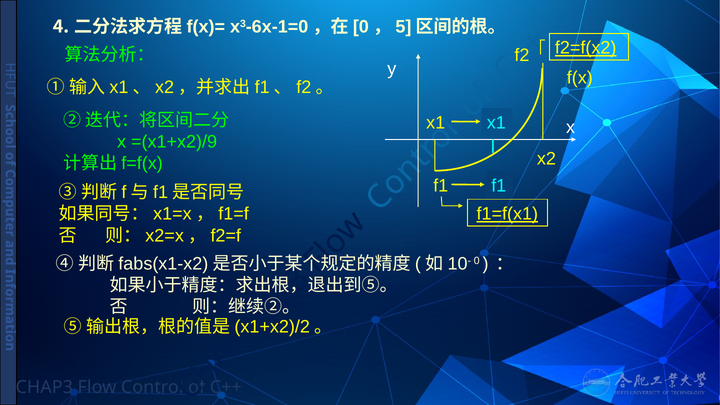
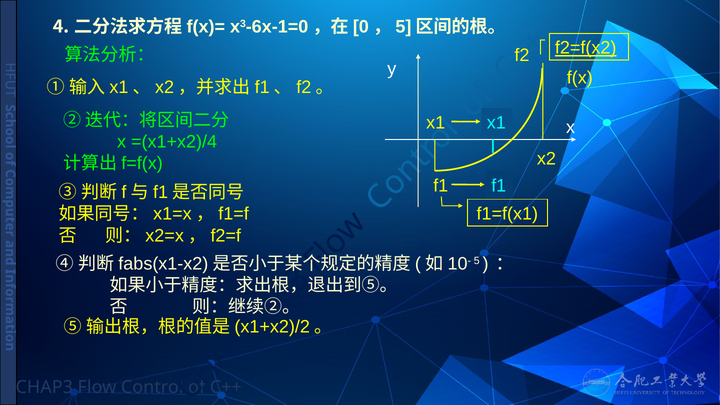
=(x1+x2)/9: =(x1+x2)/9 -> =(x1+x2)/4 (174, 142)
f1=f(x1 underline: present -> none (507, 214)
0: 0 -> 5 (477, 261)
